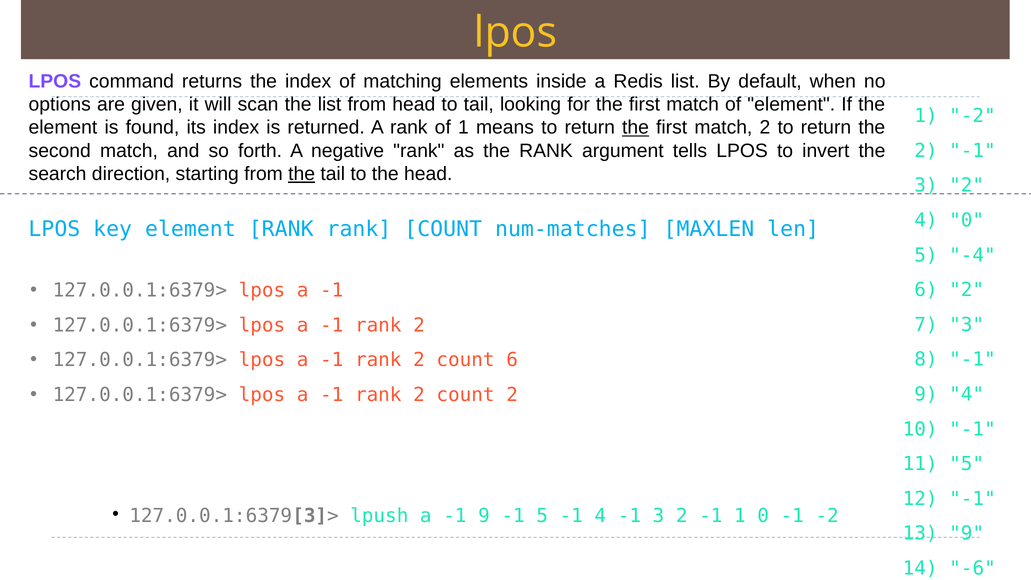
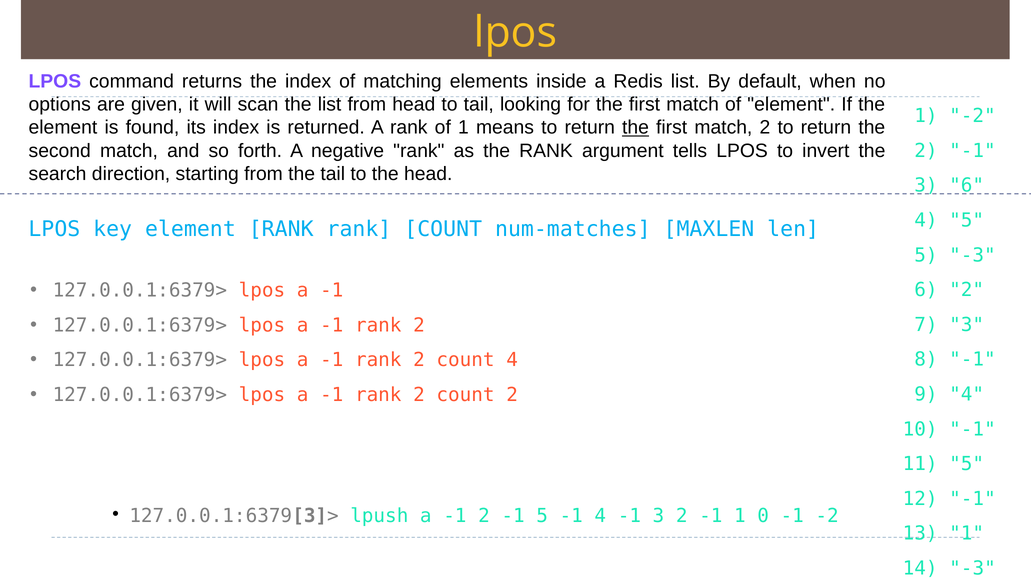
the underline: present -> none (302, 174)
2: 2 -> 6 (967, 186)
4 0: 0 -> 5 (967, 220)
5 -4: -4 -> -3 (972, 255)
count 6: 6 -> 4 (512, 360)
a -1 9: 9 -> 2 (484, 516)
13 9: 9 -> 1 (967, 534)
14 -6: -6 -> -3 (973, 568)
